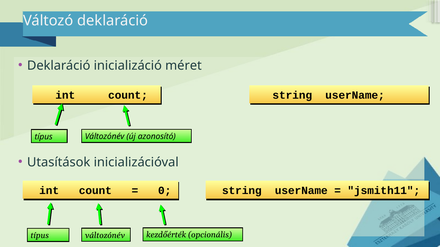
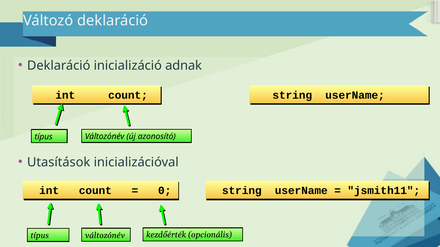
méret: méret -> adnak (184, 66)
